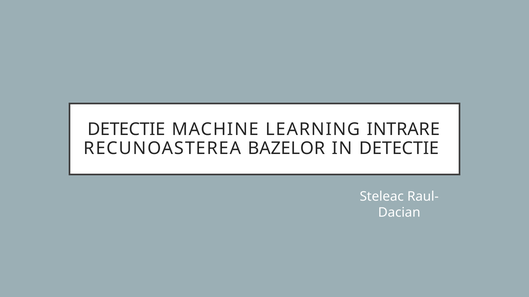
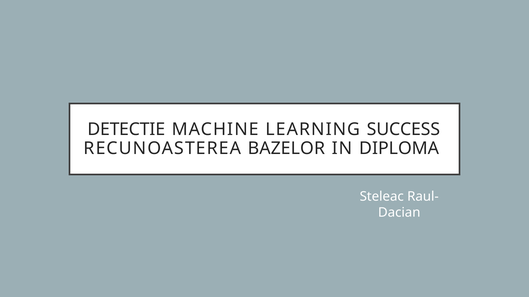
INTRARE: INTRARE -> SUCCESS (404, 130)
IN DETECTIE: DETECTIE -> DIPLOMA (399, 149)
